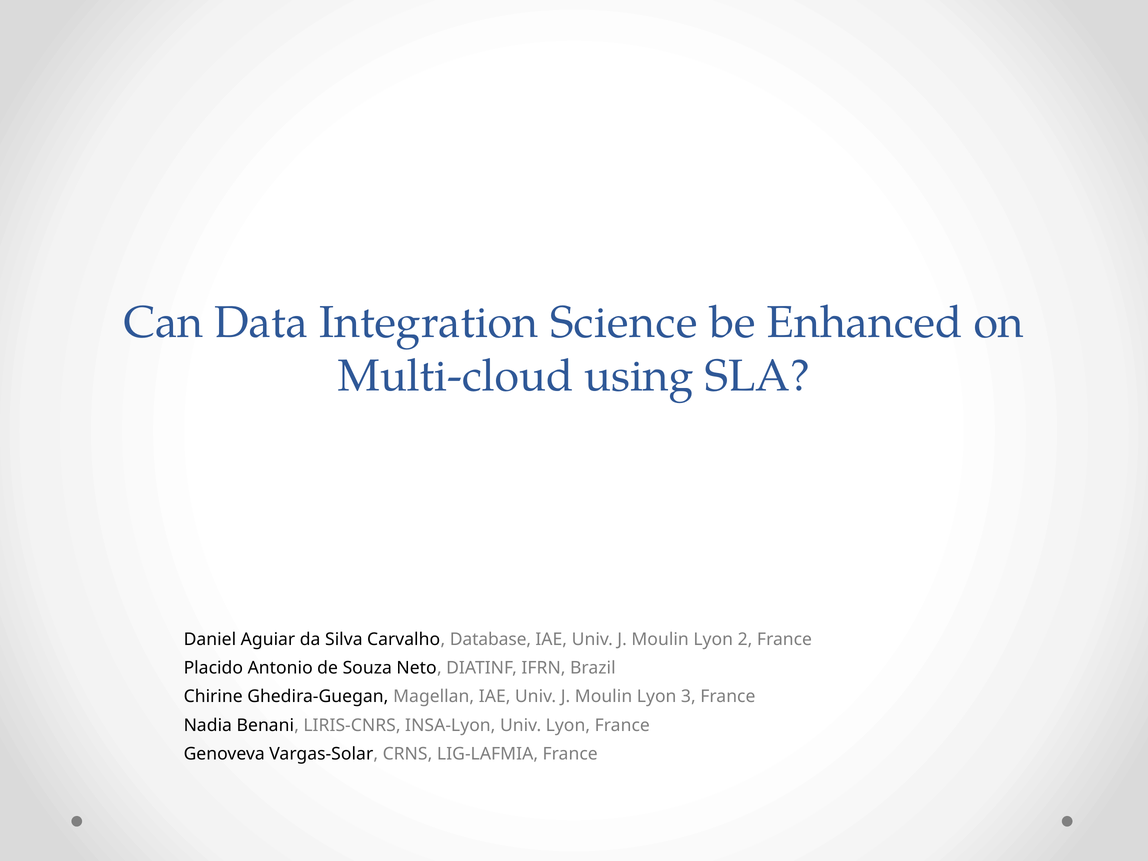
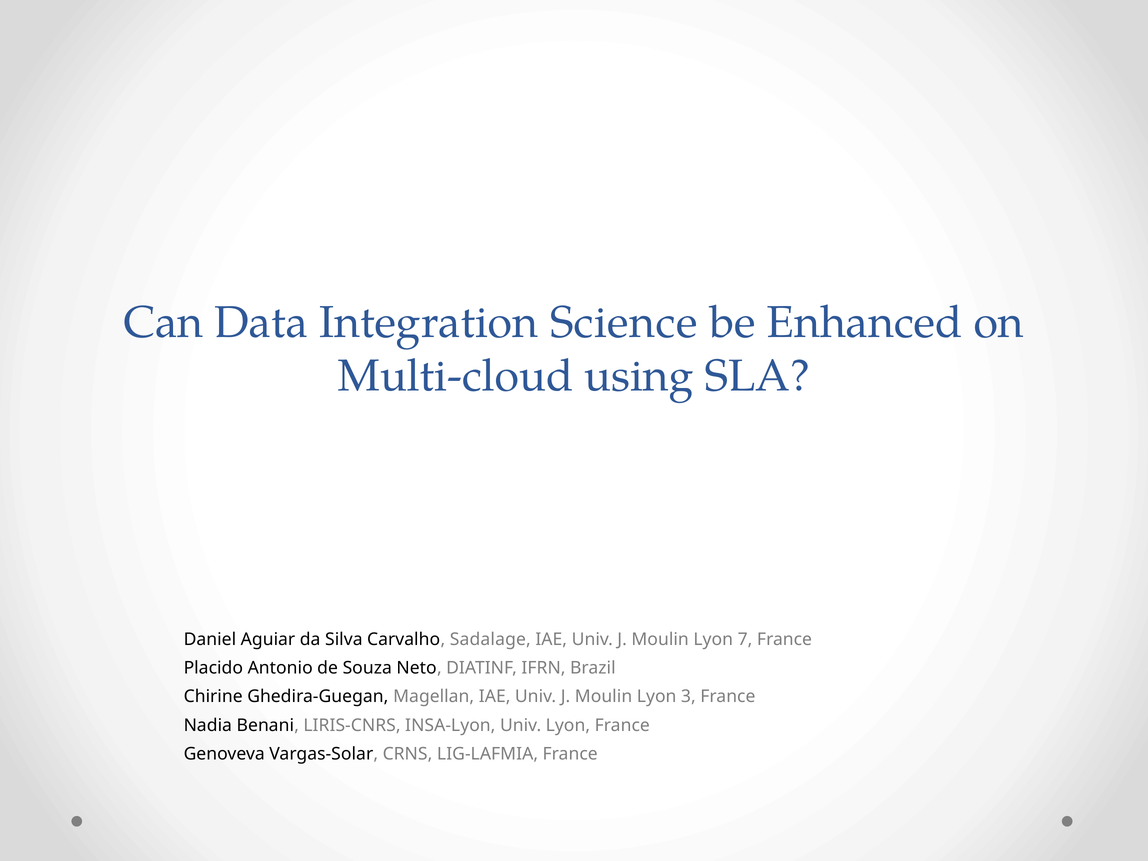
Database: Database -> Sadalage (490, 639)
2: 2 -> 7 (745, 639)
